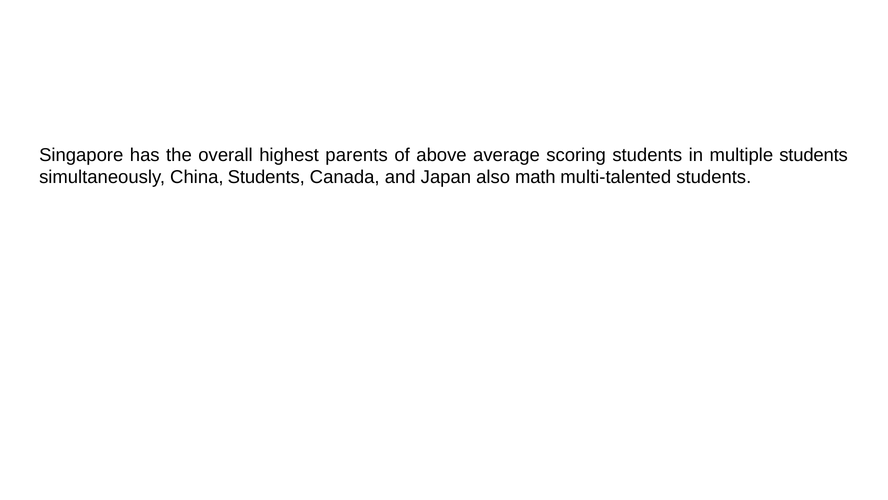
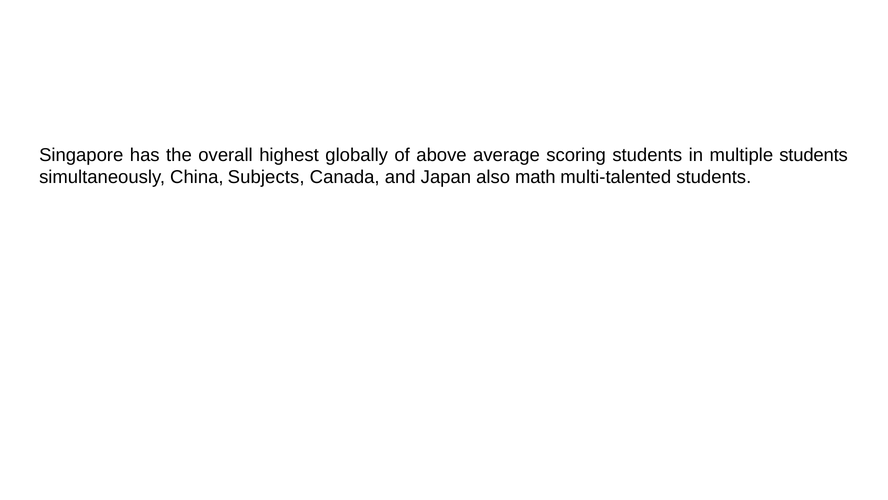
parents: parents -> globally (357, 155)
China Students: Students -> Subjects (266, 177)
